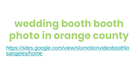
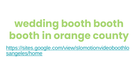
photo: photo -> booth (24, 36)
